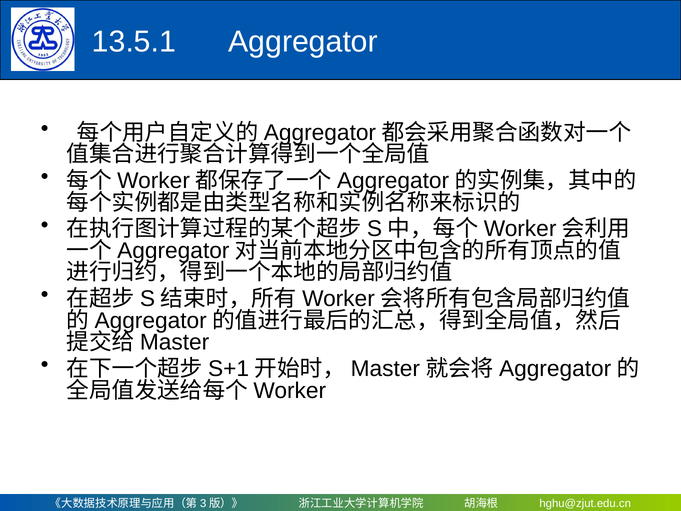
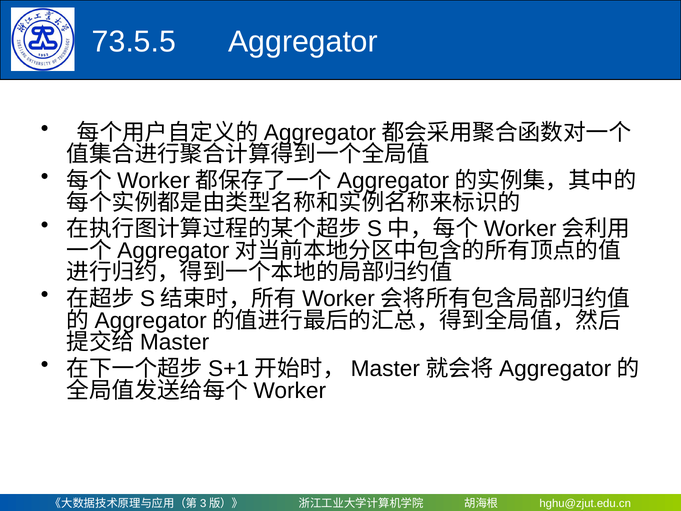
13.5.1: 13.5.1 -> 73.5.5 (134, 42)
